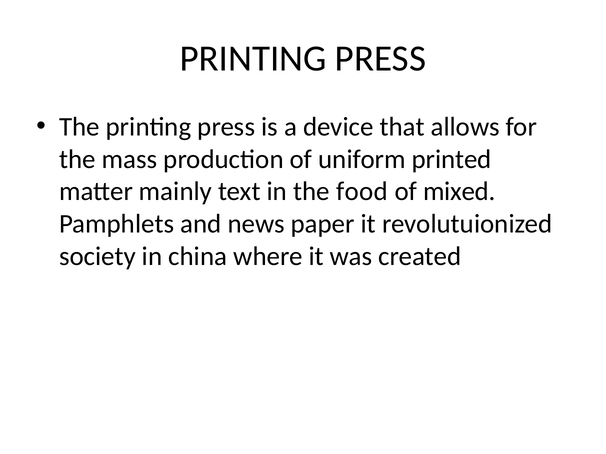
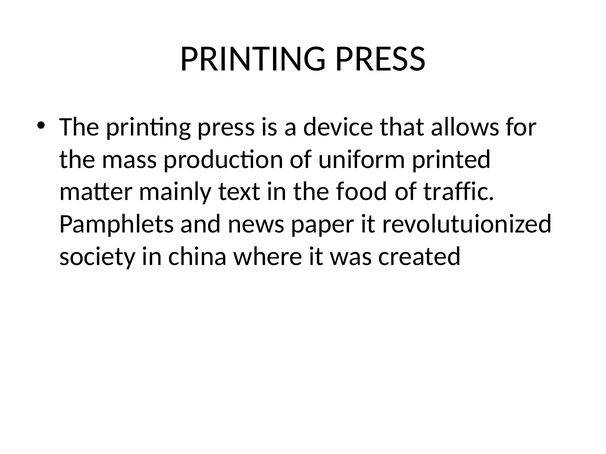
mixed: mixed -> traffic (459, 192)
